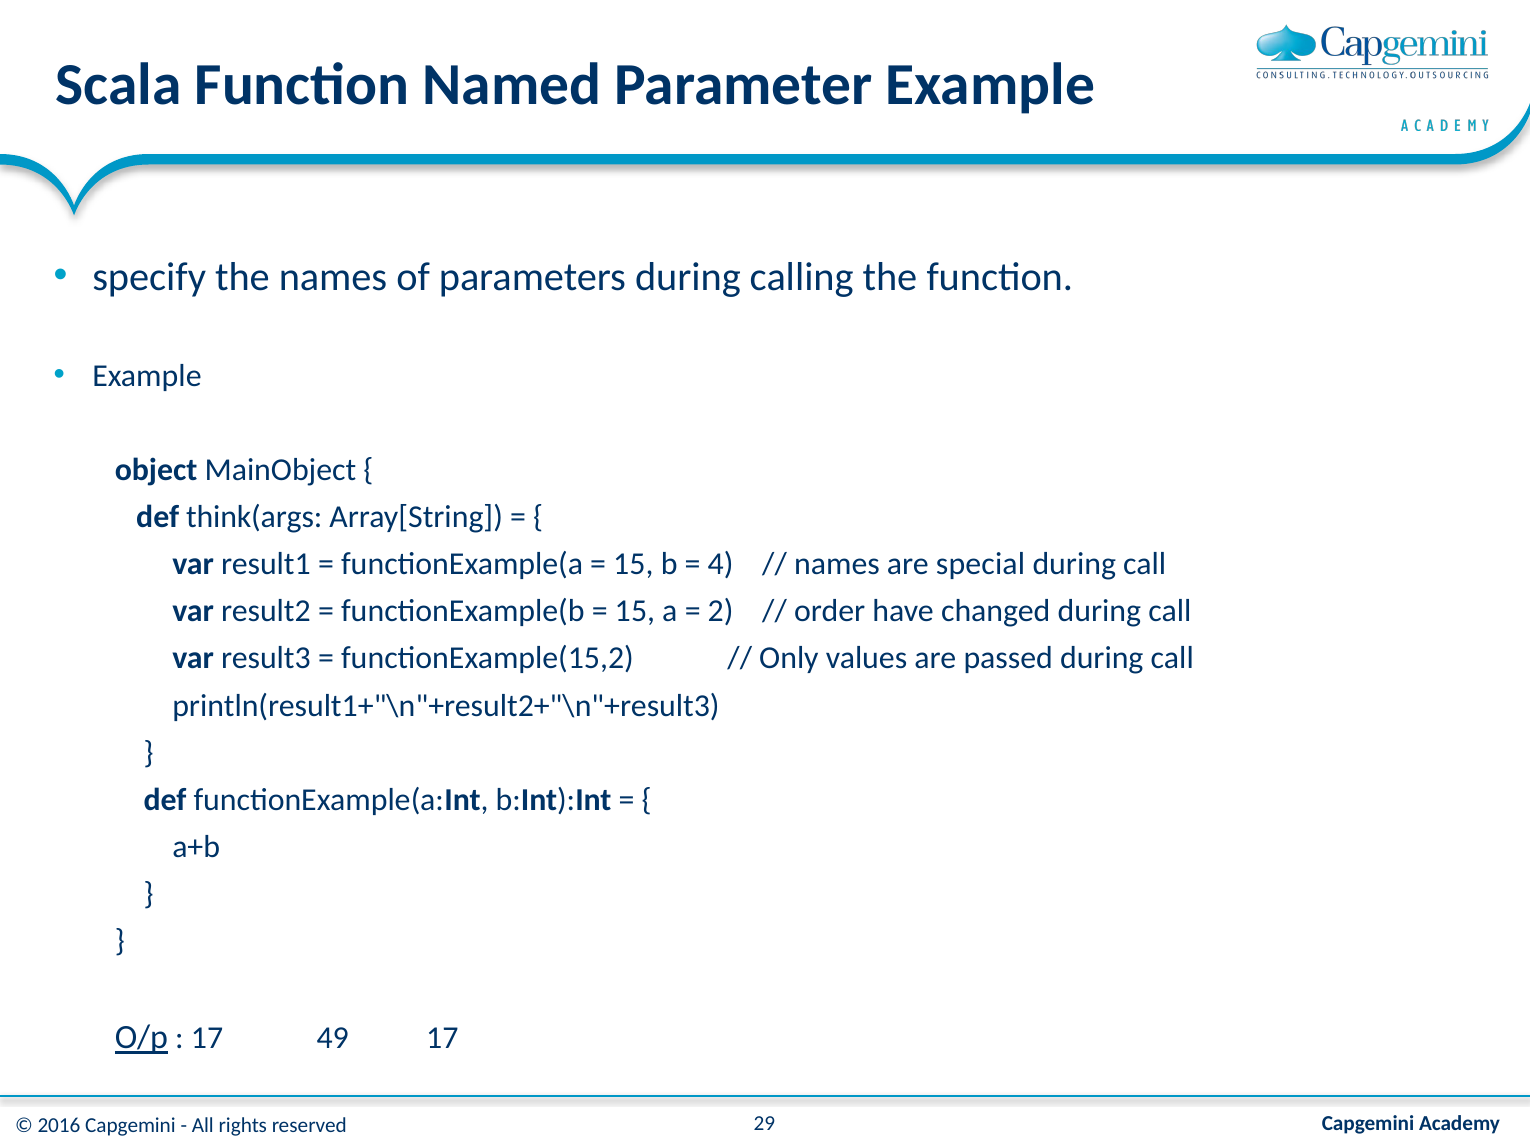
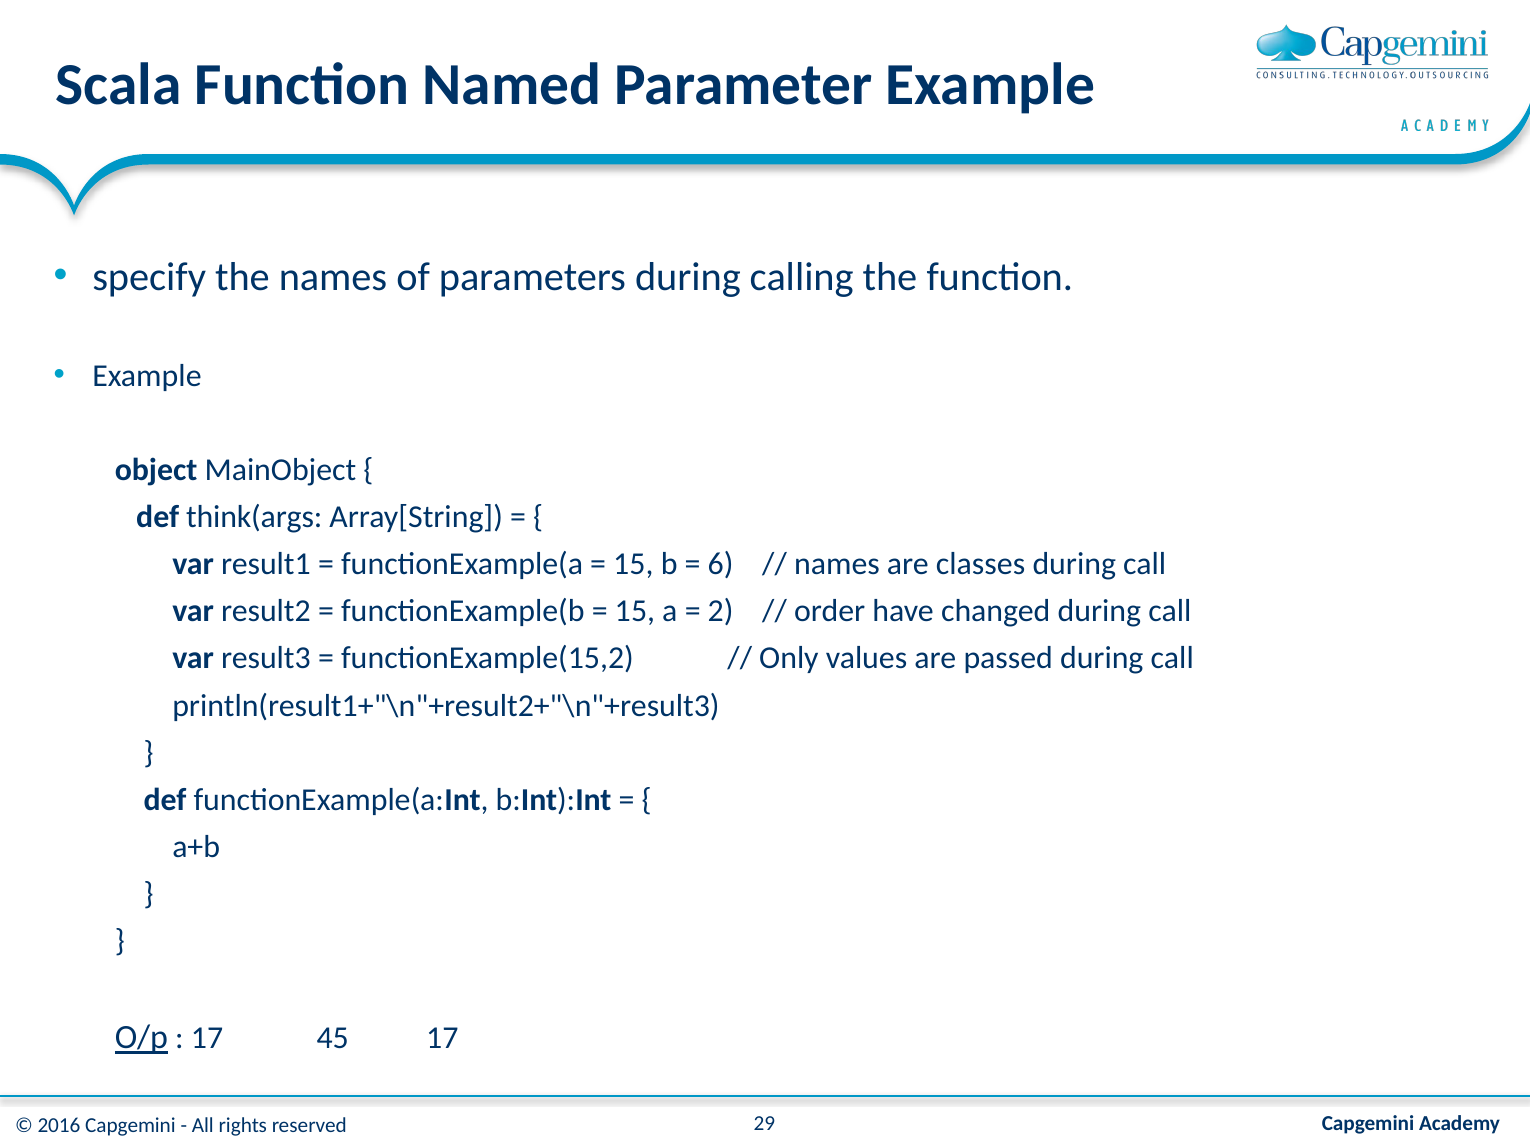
4: 4 -> 6 (721, 564)
special: special -> classes (981, 564)
49: 49 -> 45 (333, 1039)
